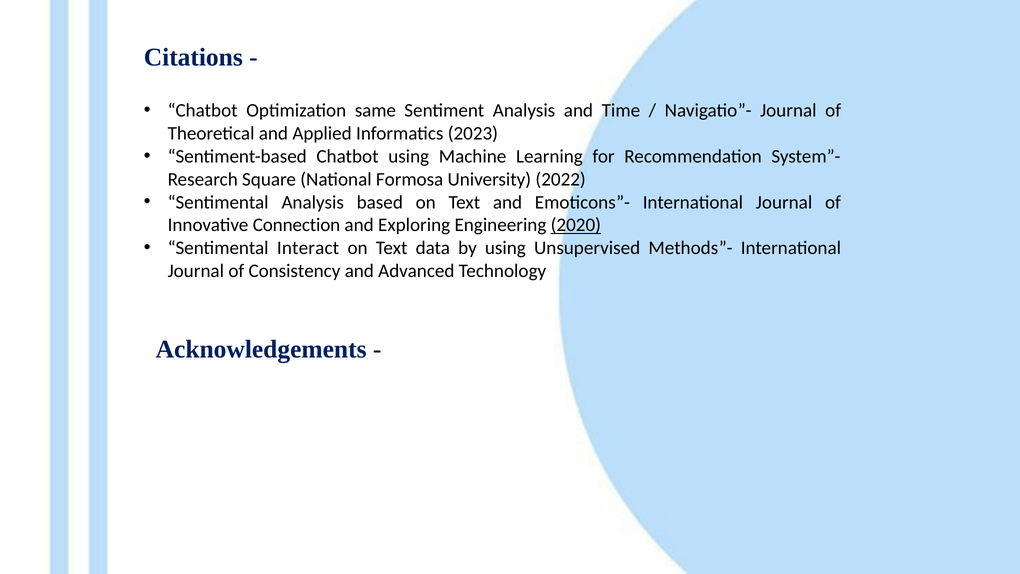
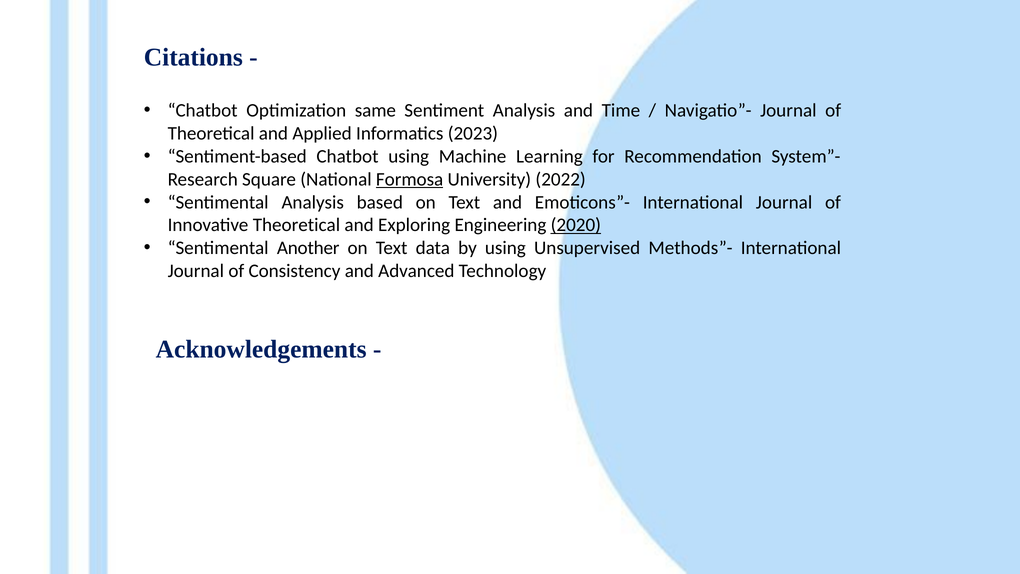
Formosa underline: none -> present (410, 179)
Innovative Connection: Connection -> Theoretical (296, 225)
Interact: Interact -> Another (308, 248)
